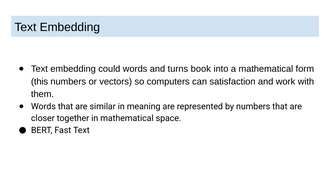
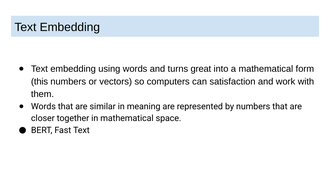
could: could -> using (109, 69)
book: book -> great (201, 69)
